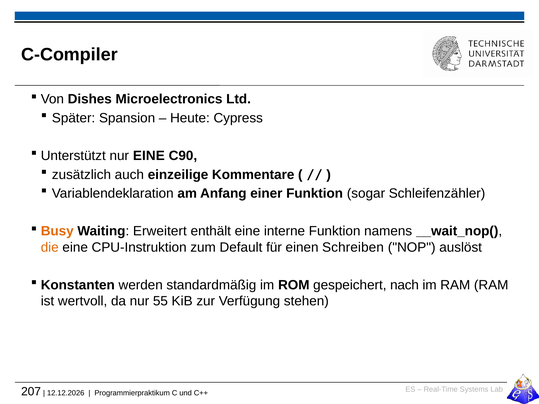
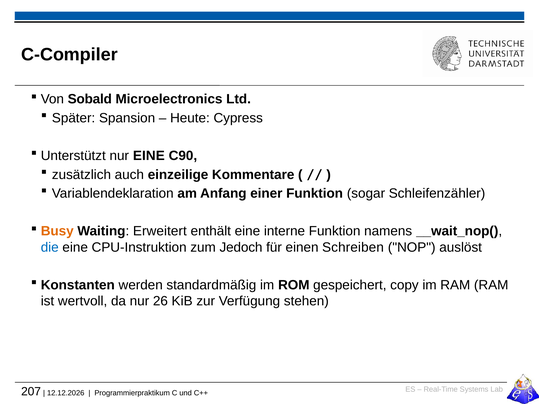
Dishes: Dishes -> Sobald (90, 99)
die colour: orange -> blue (50, 247)
Default: Default -> Jedoch (241, 247)
nach: nach -> copy (404, 285)
55: 55 -> 26 (160, 301)
